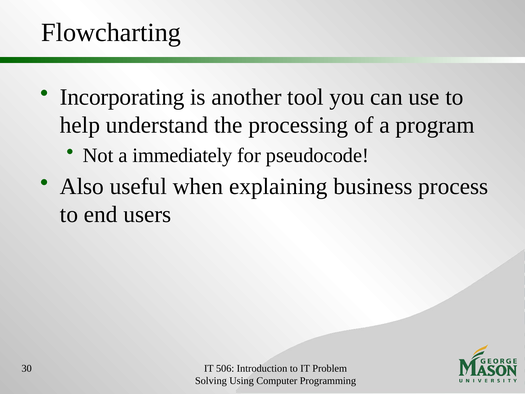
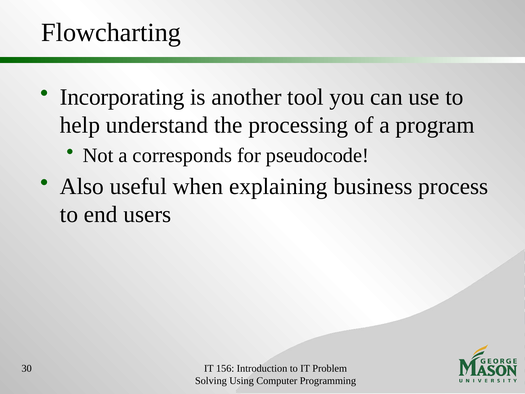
immediately: immediately -> corresponds (182, 155)
506: 506 -> 156 (225, 368)
